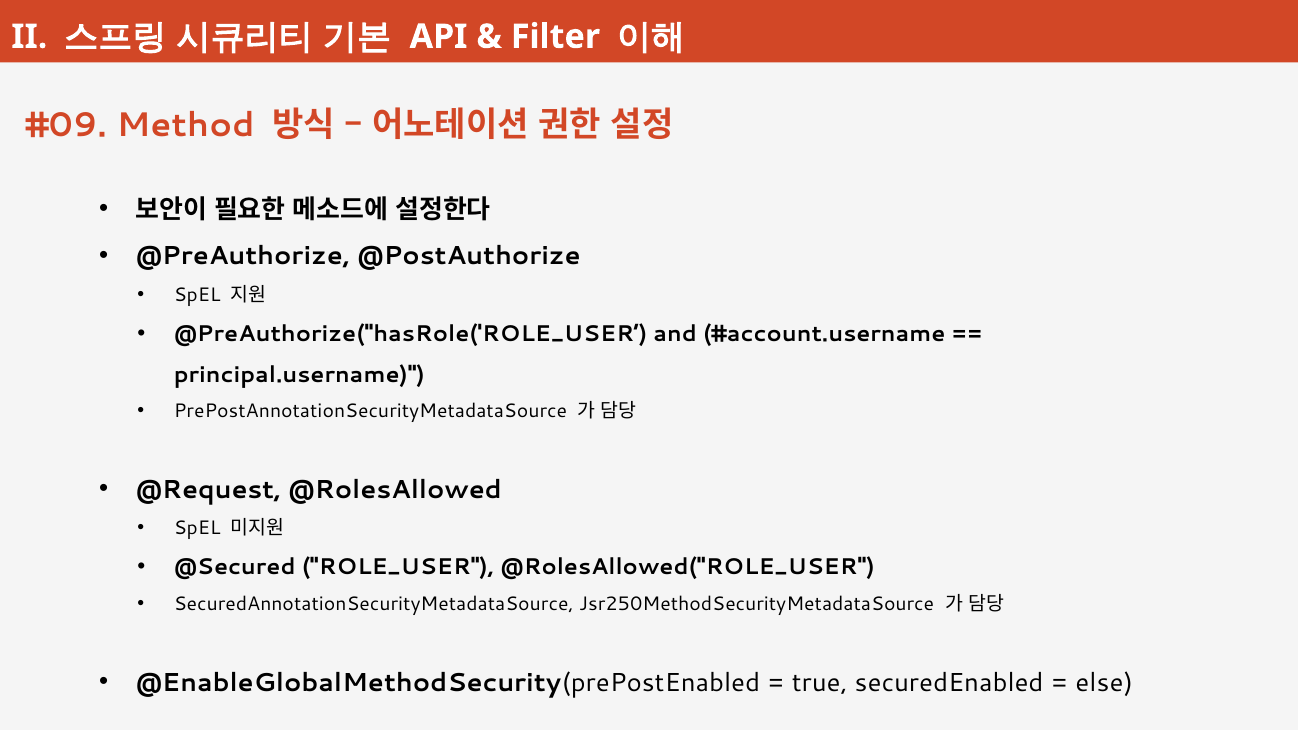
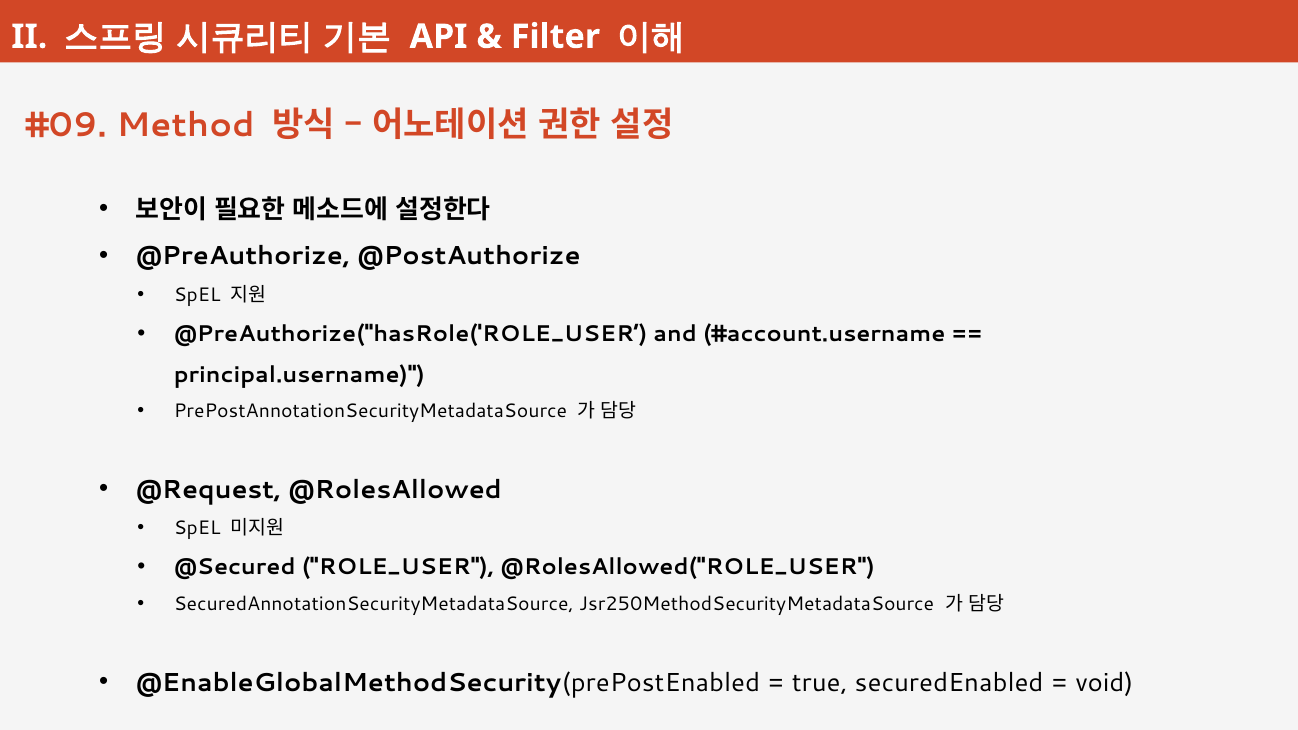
else: else -> void (1104, 683)
